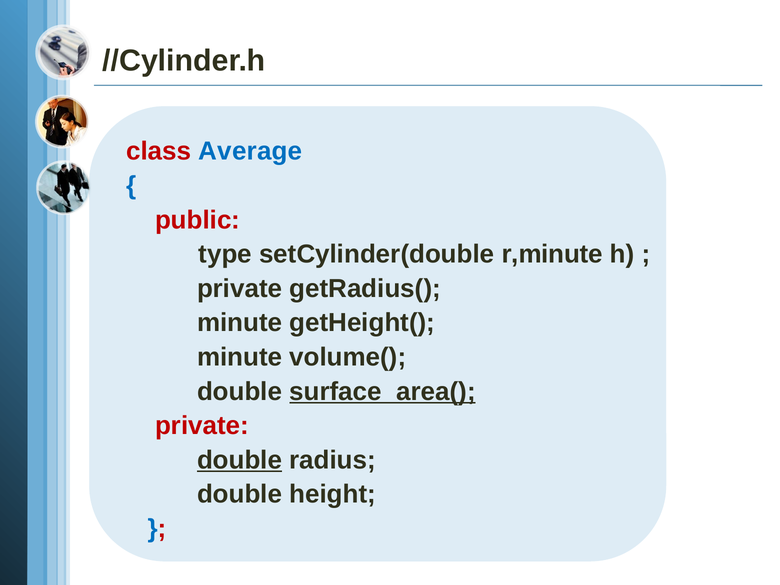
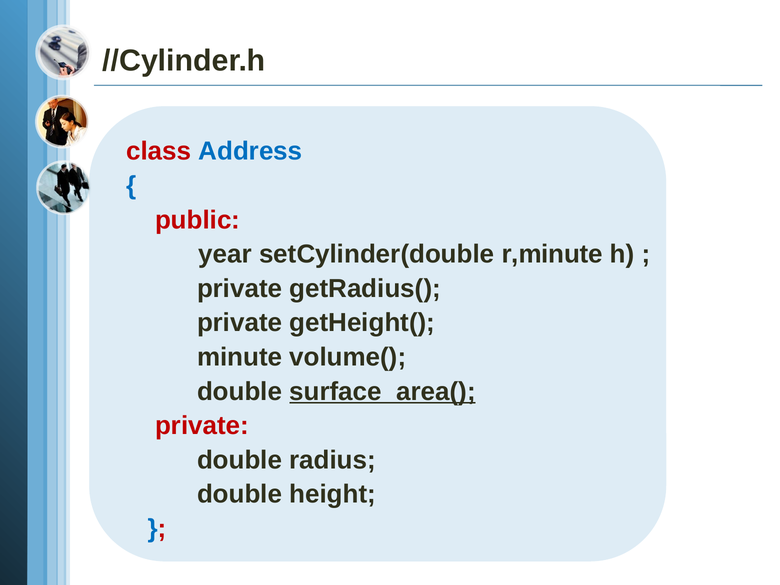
Average: Average -> Address (250, 151)
type: type -> year (225, 254)
minute: minute -> private (240, 323)
double underline: present -> none (240, 460)
